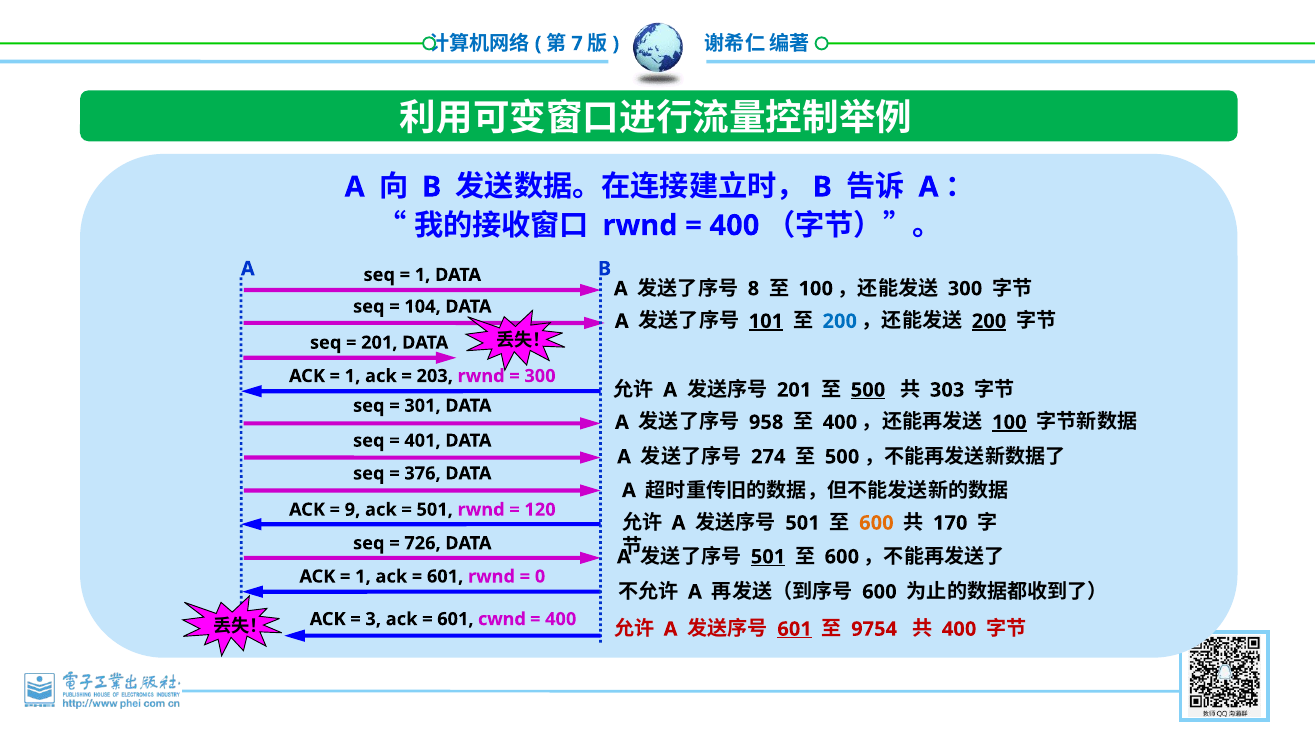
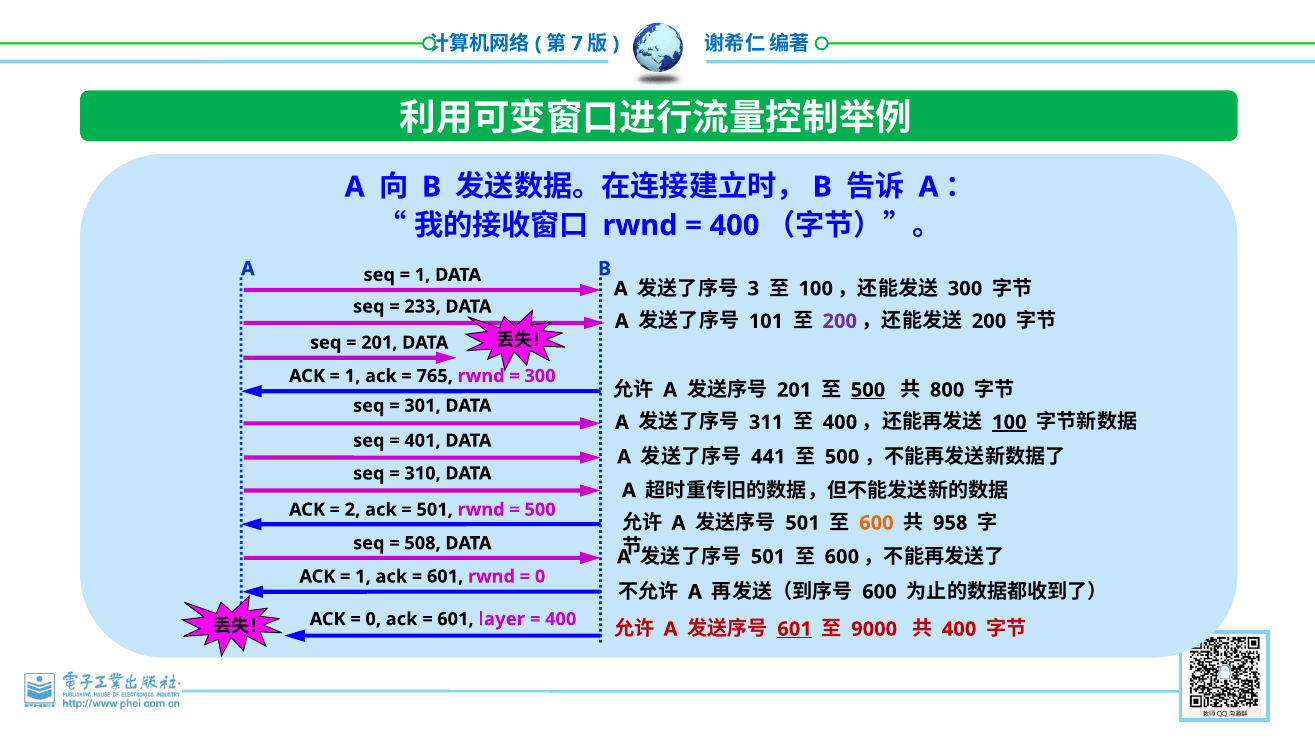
8: 8 -> 3 (753, 289)
104: 104 -> 233 (423, 306)
101 underline: present -> none (766, 321)
200 colour: blue -> purple (840, 321)
200 underline: present -> none (989, 321)
203: 203 -> 765 (435, 376)
303: 303 -> 800 (947, 390)
958: 958 -> 311 (766, 422)
274: 274 -> 441 (768, 457)
376: 376 -> 310 (423, 473)
9: 9 -> 2 (352, 509)
120: 120 -> 500 (540, 509)
170: 170 -> 958 (950, 523)
726: 726 -> 508 (423, 543)
501 underline: present -> none (768, 557)
3: 3 -> 0 (373, 619)
cwnd: cwnd -> layer (502, 619)
9754: 9754 -> 9000 (874, 629)
